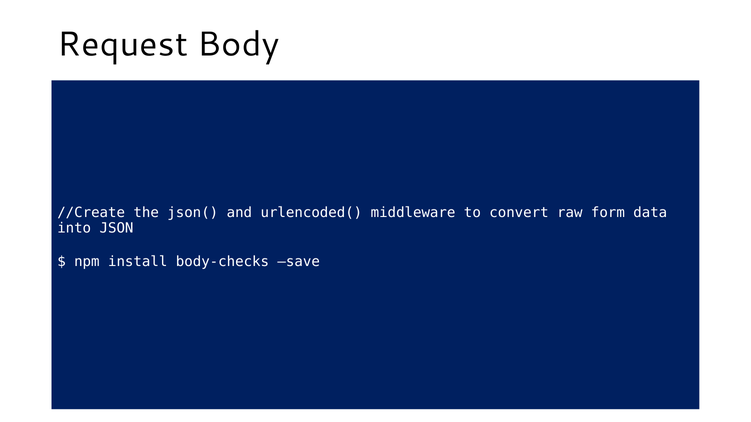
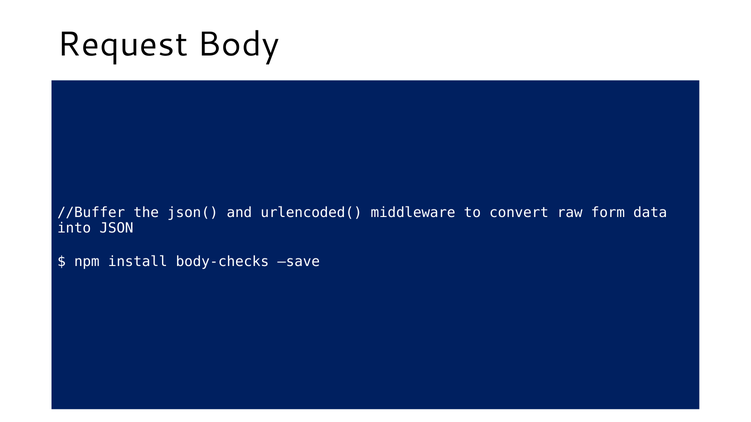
//Create: //Create -> //Buffer (91, 213)
